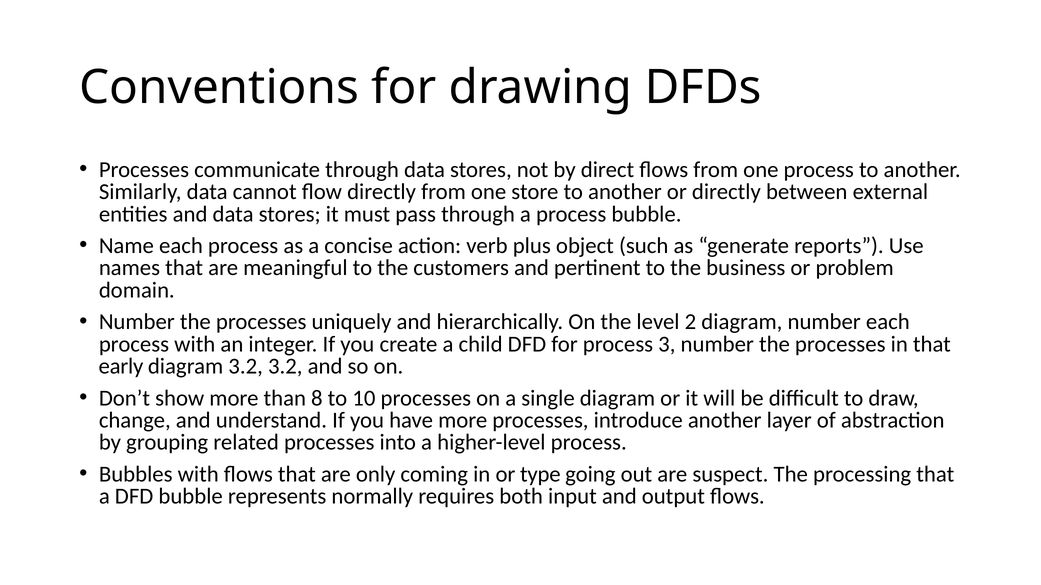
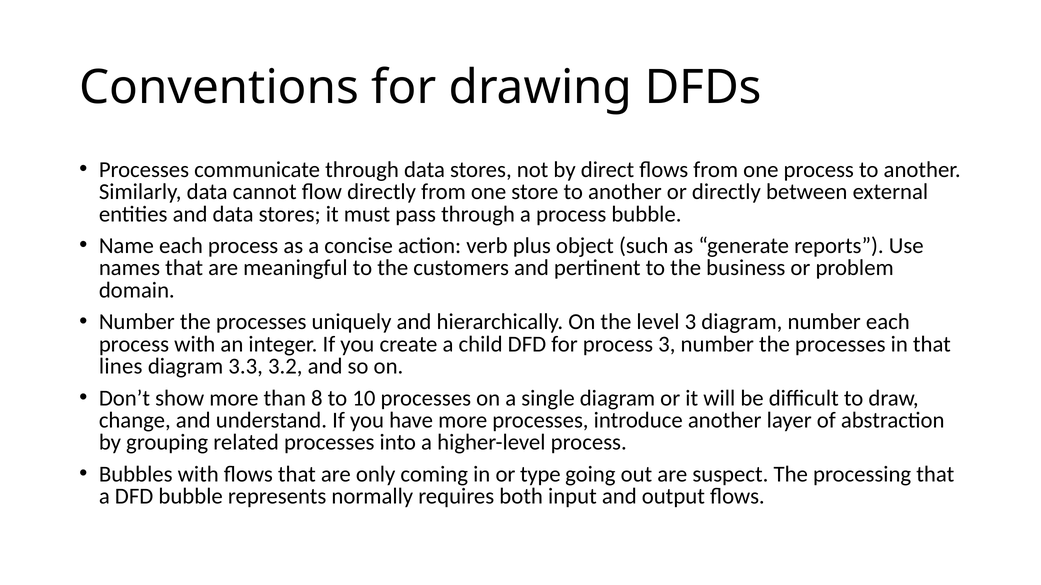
level 2: 2 -> 3 (690, 322)
early: early -> lines (121, 367)
diagram 3.2: 3.2 -> 3.3 (246, 367)
